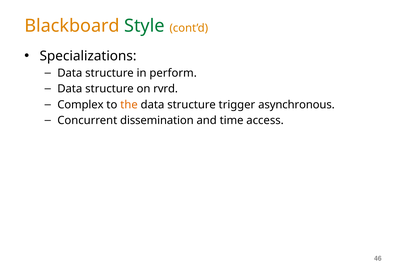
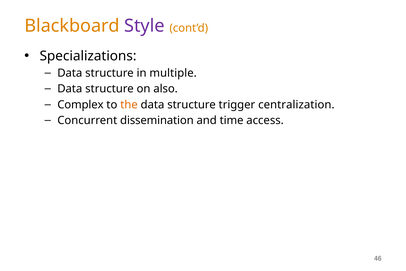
Style colour: green -> purple (144, 26)
perform: perform -> multiple (173, 73)
rvrd: rvrd -> also (166, 89)
asynchronous: asynchronous -> centralization (296, 105)
